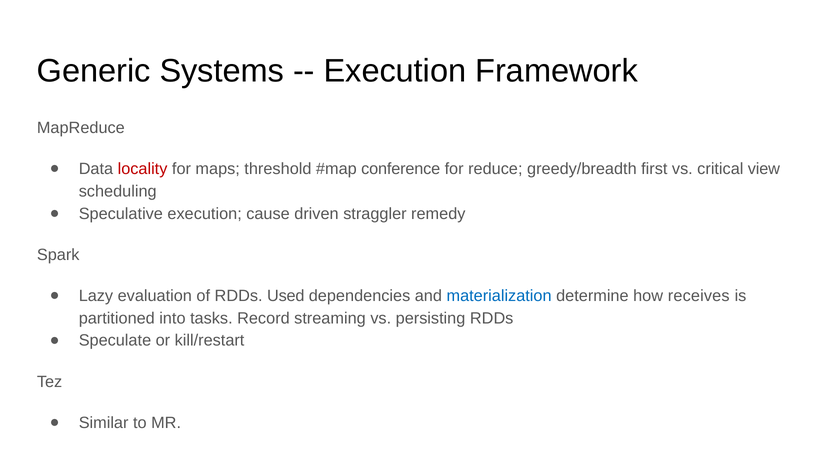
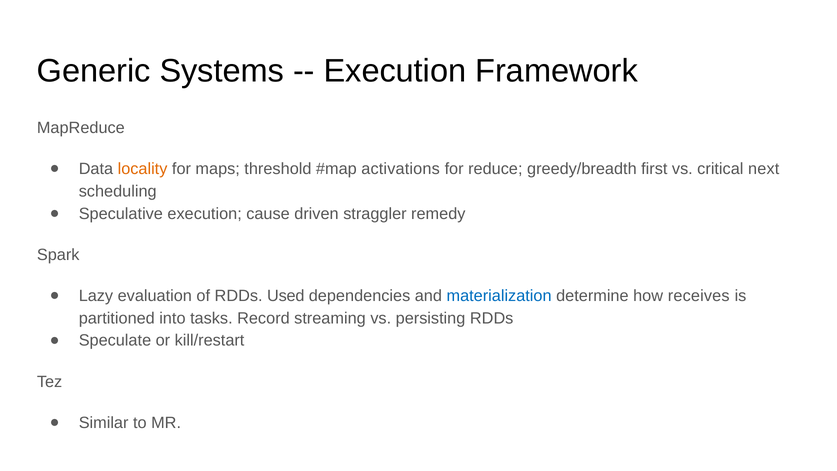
locality colour: red -> orange (143, 169)
conference: conference -> activations (401, 169)
view: view -> next (764, 169)
